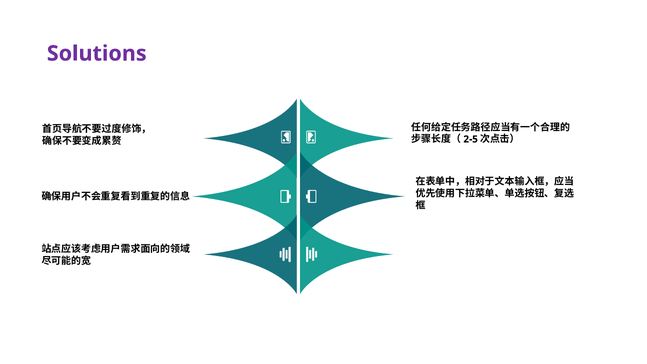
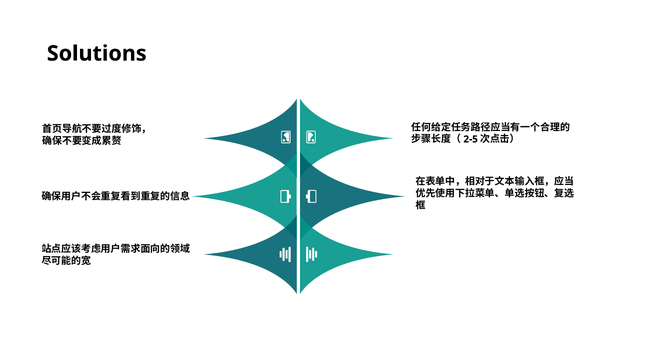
Solutions colour: purple -> black (97, 54)
